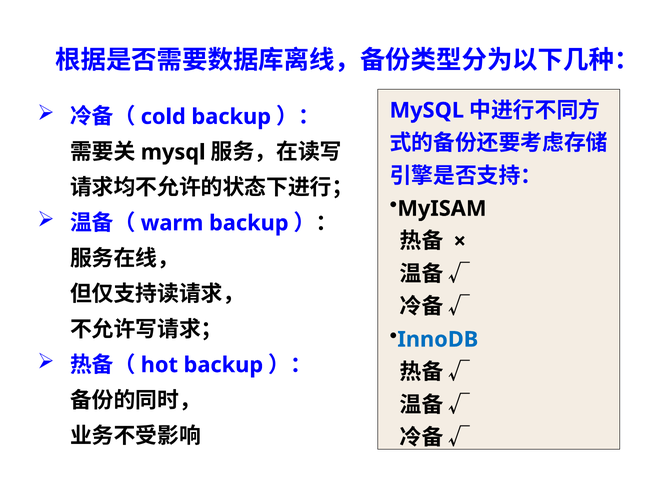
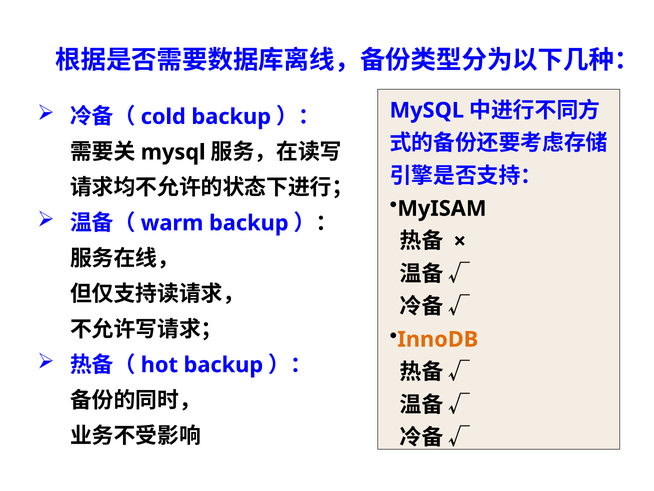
InnoDB colour: blue -> orange (438, 339)
